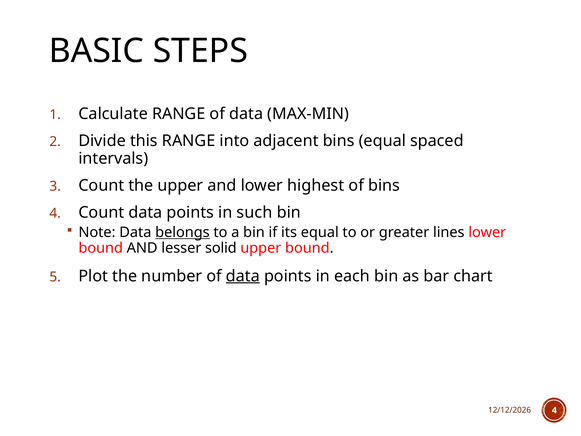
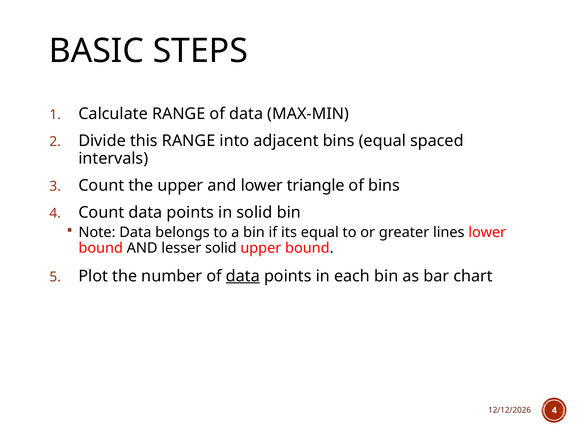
highest: highest -> triangle (316, 185)
in such: such -> solid (255, 213)
belongs underline: present -> none (182, 232)
